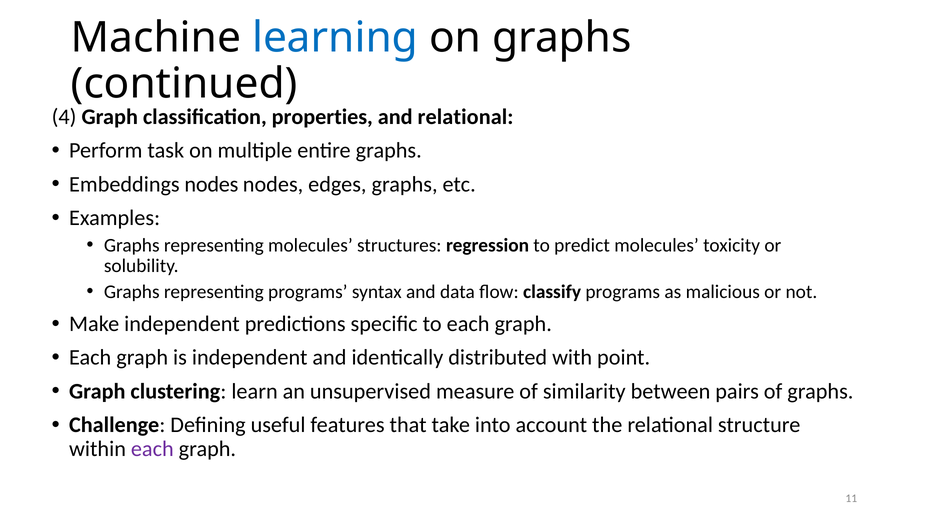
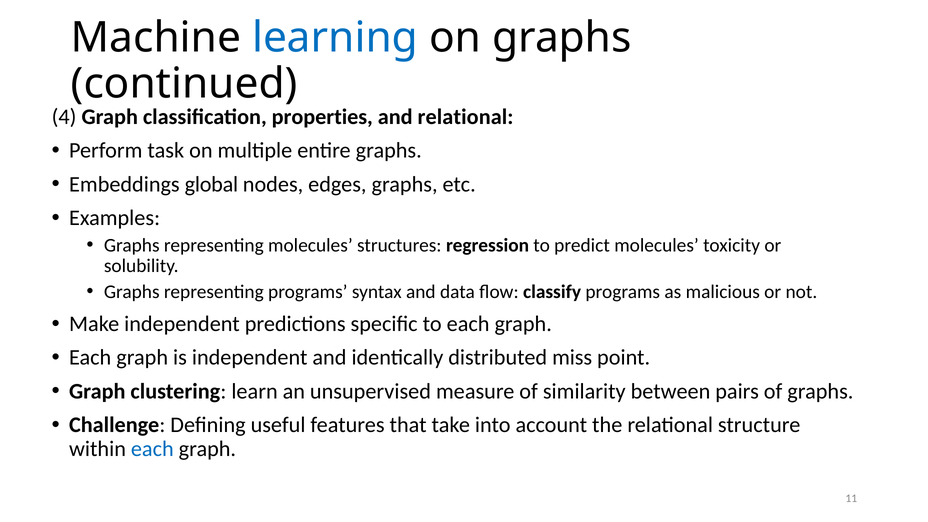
Embeddings nodes: nodes -> global (211, 184)
with: with -> miss (572, 358)
each colour: purple -> blue (152, 449)
